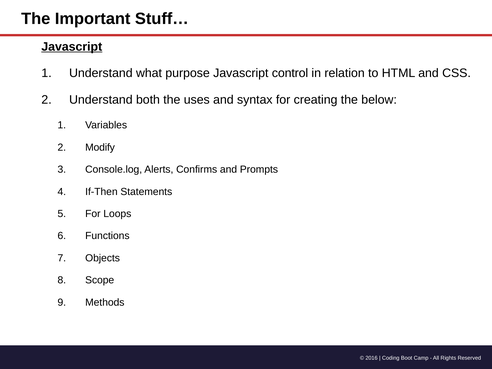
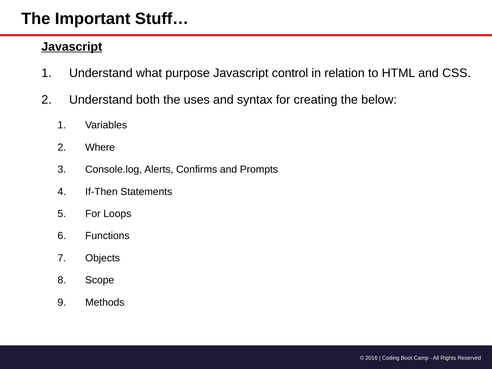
Modify: Modify -> Where (100, 147)
